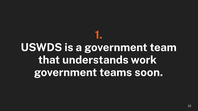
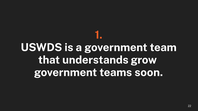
work: work -> grow (144, 60)
